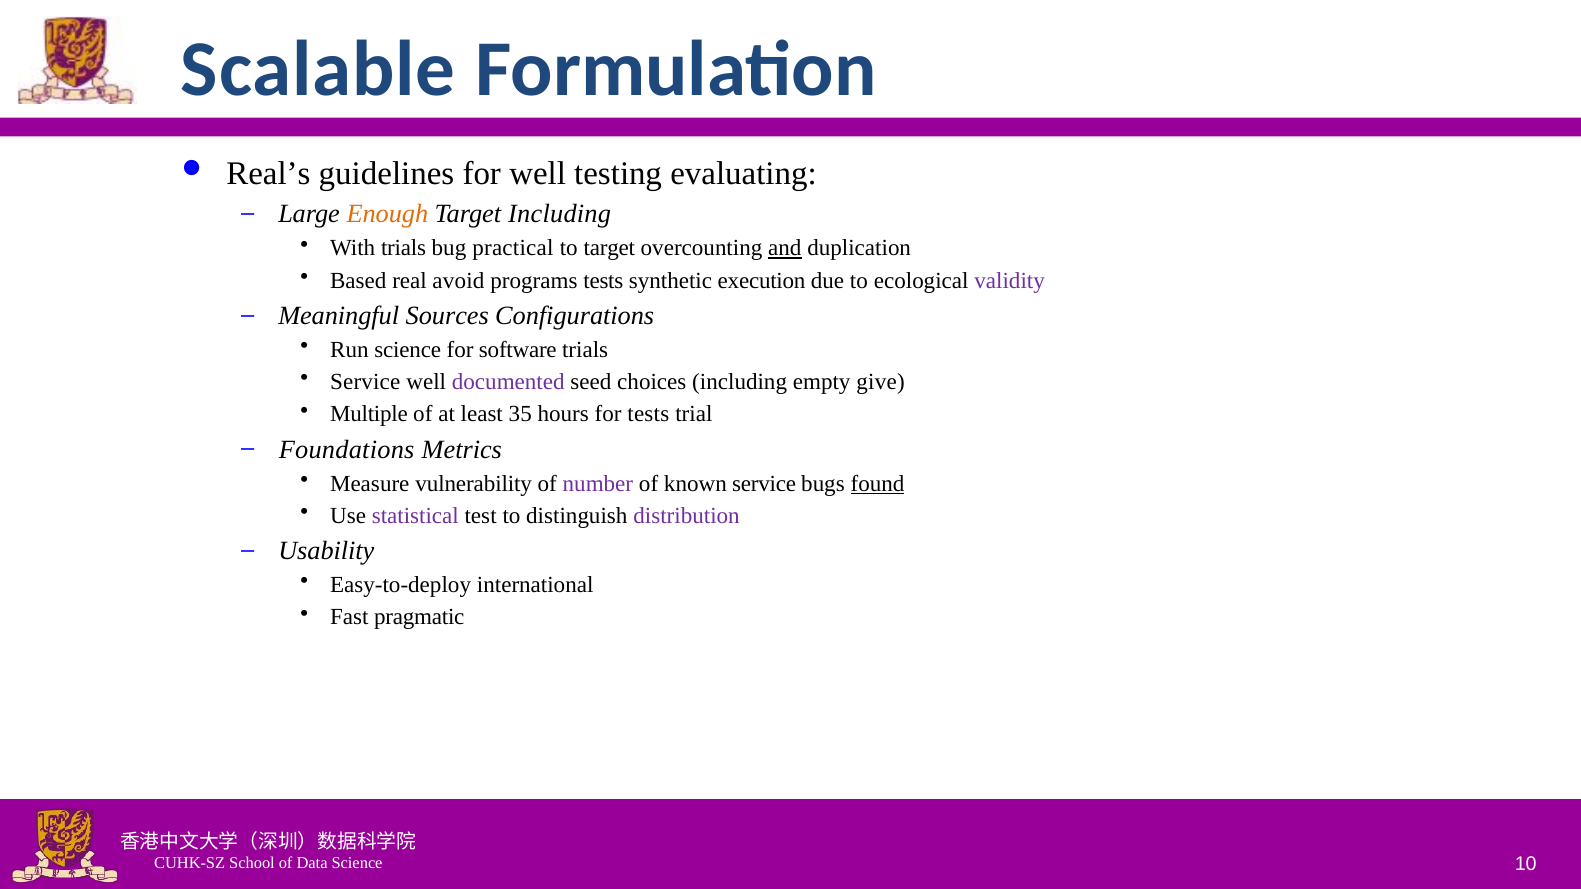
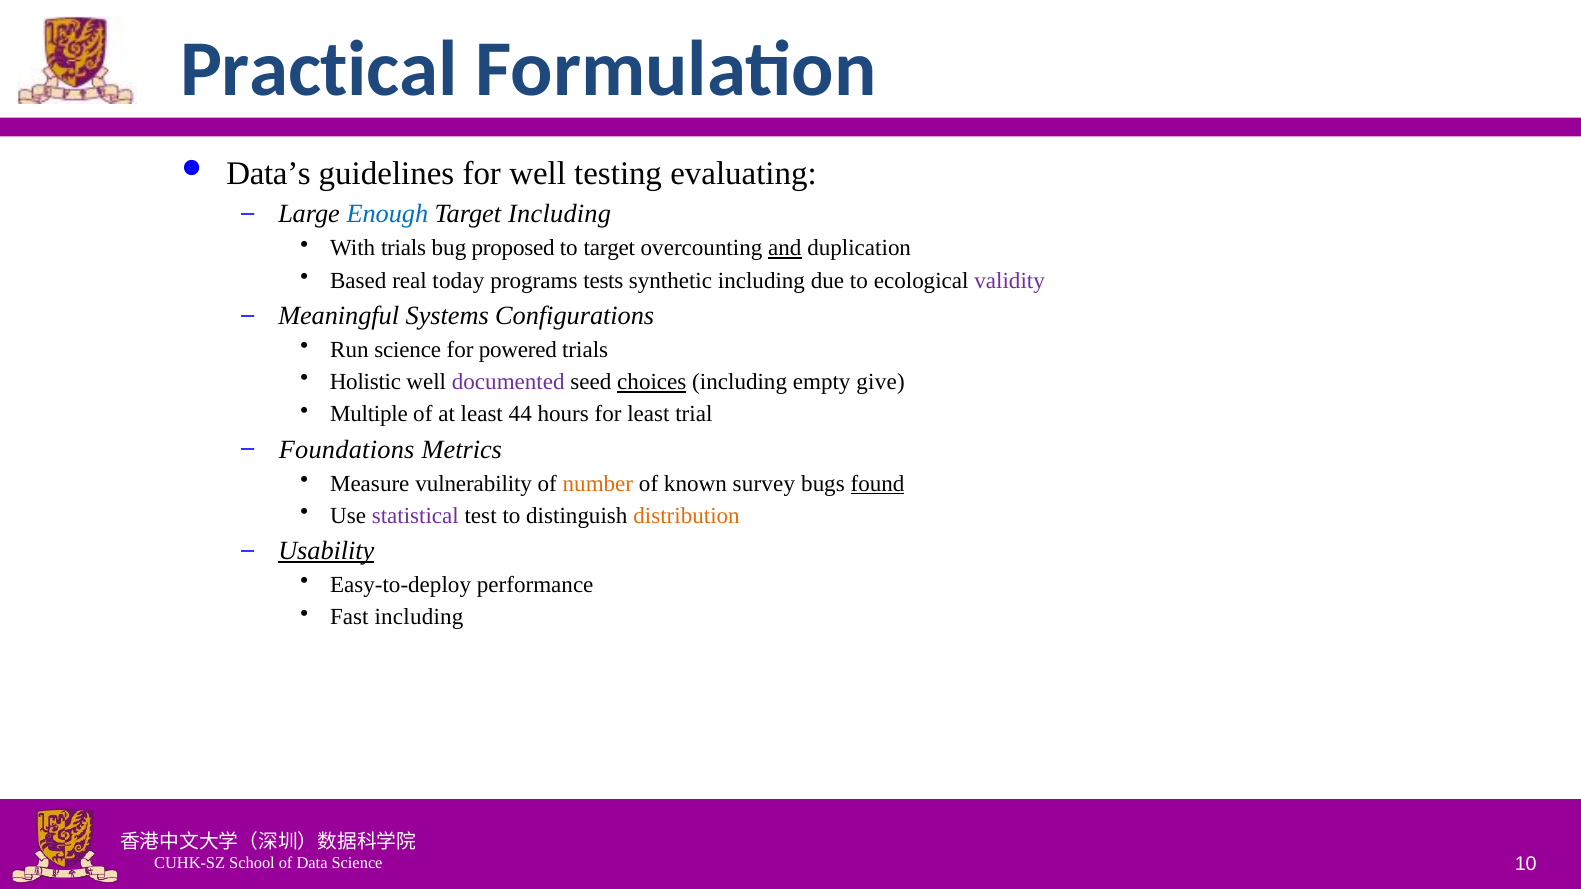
Scalable: Scalable -> Practical (319, 69)
Real’s: Real’s -> Data’s (269, 174)
Enough colour: orange -> blue (387, 214)
practical: practical -> proposed (513, 248)
avoid: avoid -> today (458, 281)
synthetic execution: execution -> including (761, 281)
Sources: Sources -> Systems (447, 316)
software: software -> powered (518, 350)
Service: Service -> Holistic (365, 382)
choices underline: none -> present (652, 382)
35: 35 -> 44 (520, 414)
for tests: tests -> least (648, 414)
number colour: purple -> orange (598, 484)
known service: service -> survey (764, 484)
distribution colour: purple -> orange (687, 516)
Usability underline: none -> present (326, 551)
international: international -> performance (535, 585)
Fast pragmatic: pragmatic -> including (419, 617)
